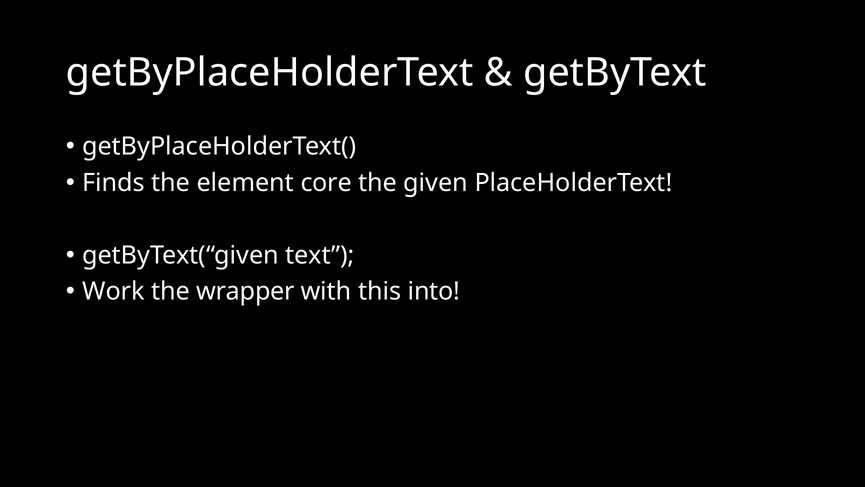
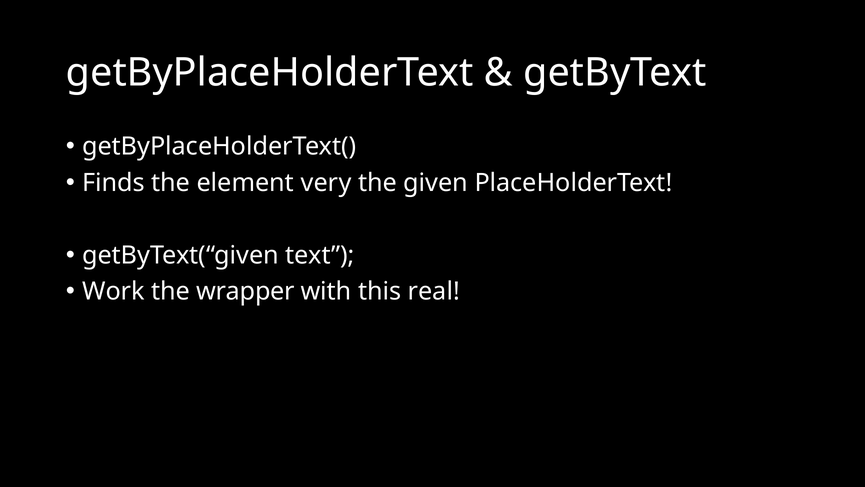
core: core -> very (326, 183)
into: into -> real (434, 291)
